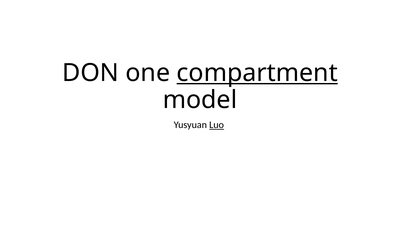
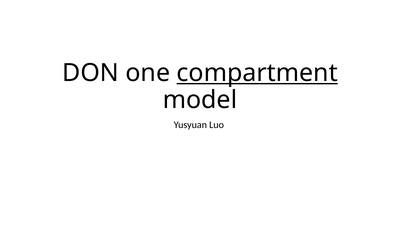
Luo underline: present -> none (217, 125)
